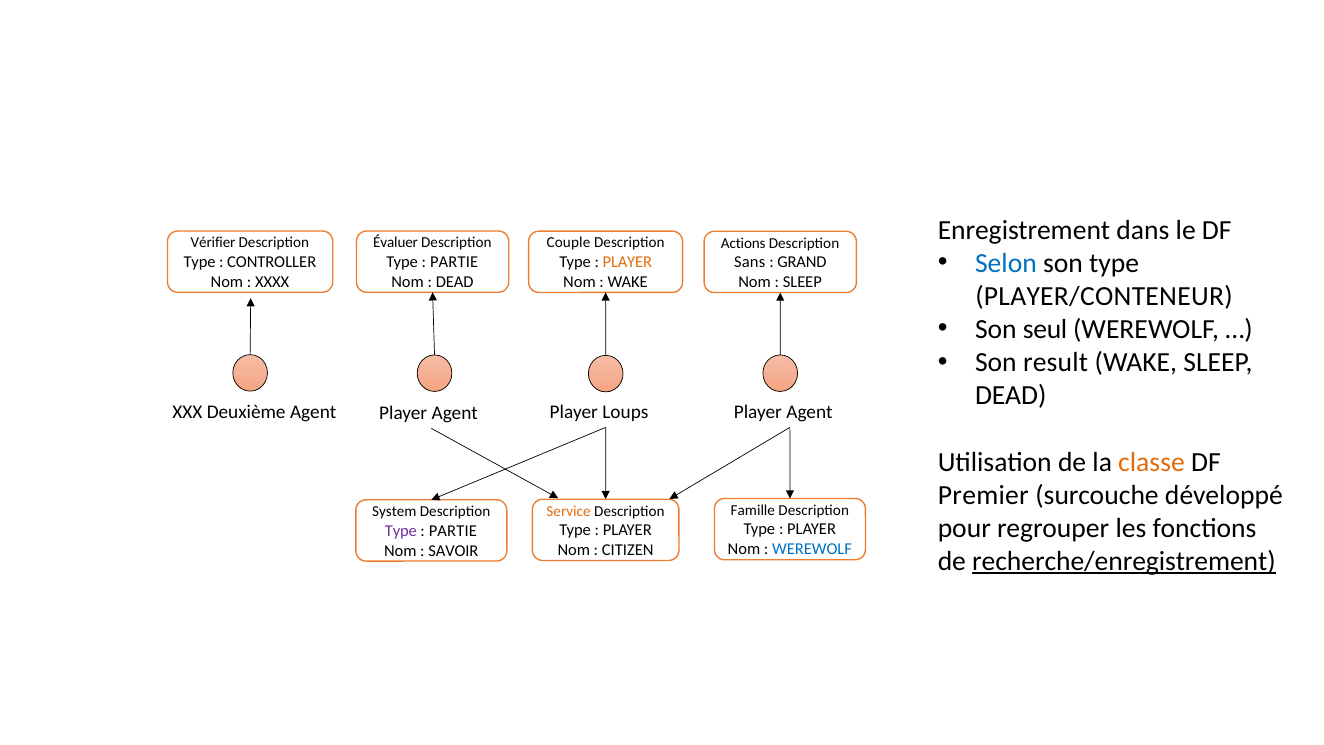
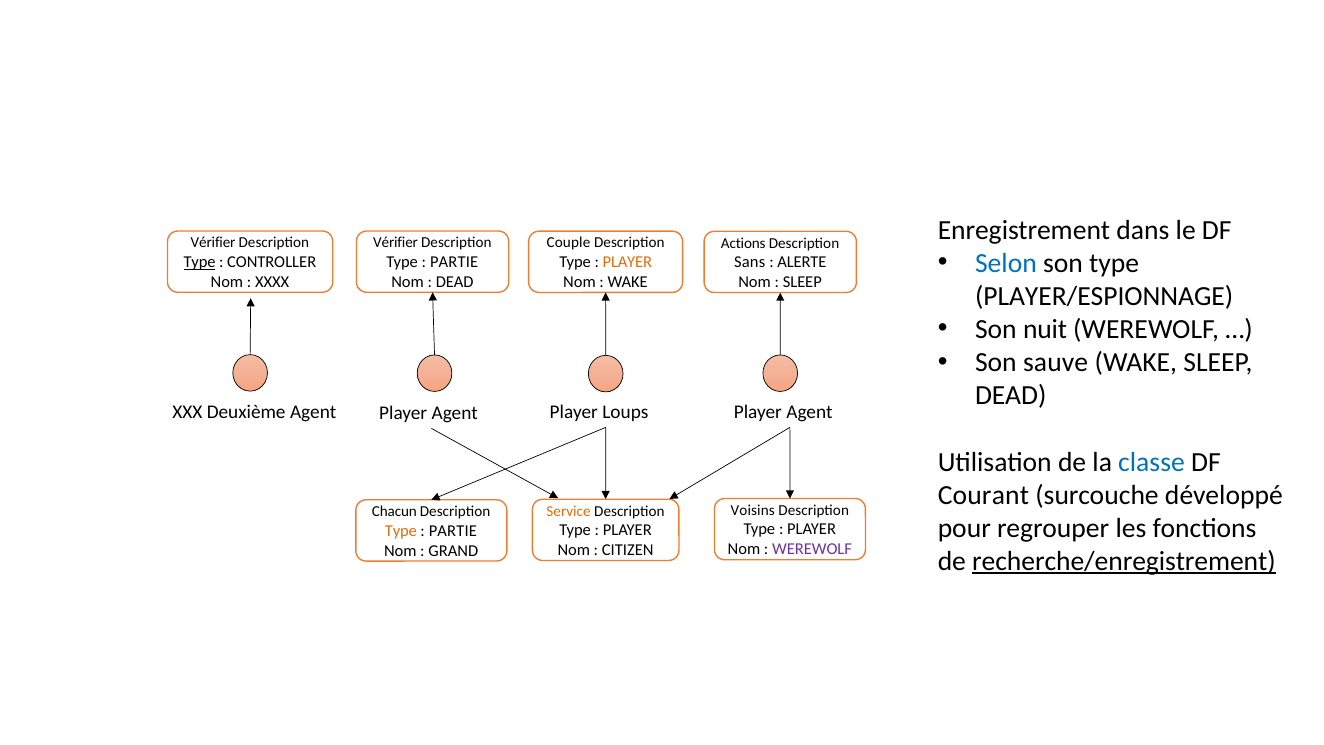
Évaluer: Évaluer -> Vérifier (396, 243)
Type underline: none -> present (200, 262)
GRAND: GRAND -> ALERTE (802, 262)
PLAYER/CONTENEUR: PLAYER/CONTENEUR -> PLAYER/ESPIONNAGE (1104, 296)
seul: seul -> nuit (1045, 329)
result: result -> sauve (1056, 362)
classe colour: orange -> blue (1152, 462)
Premier: Premier -> Courant (983, 495)
Famille: Famille -> Voisins (753, 510)
System: System -> Chacun (394, 511)
Type colour: purple -> orange (401, 531)
WEREWOLF colour: blue -> purple (812, 549)
SAVOIR: SAVOIR -> GRAND (453, 550)
